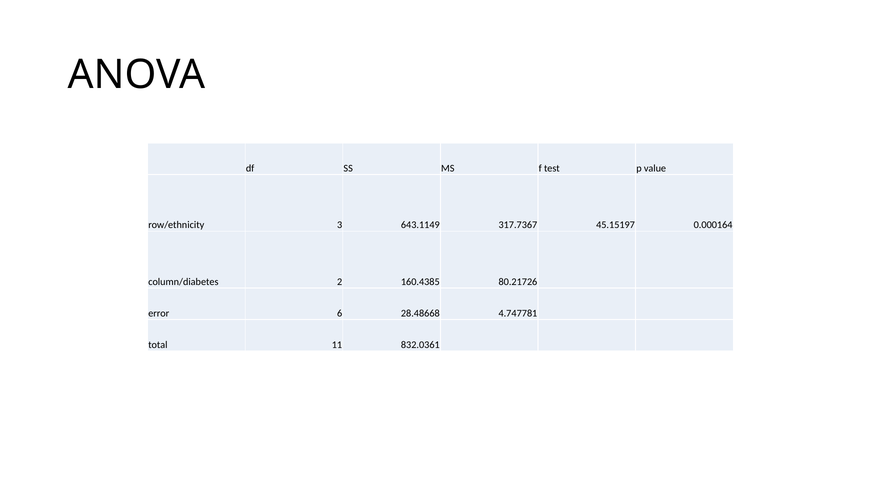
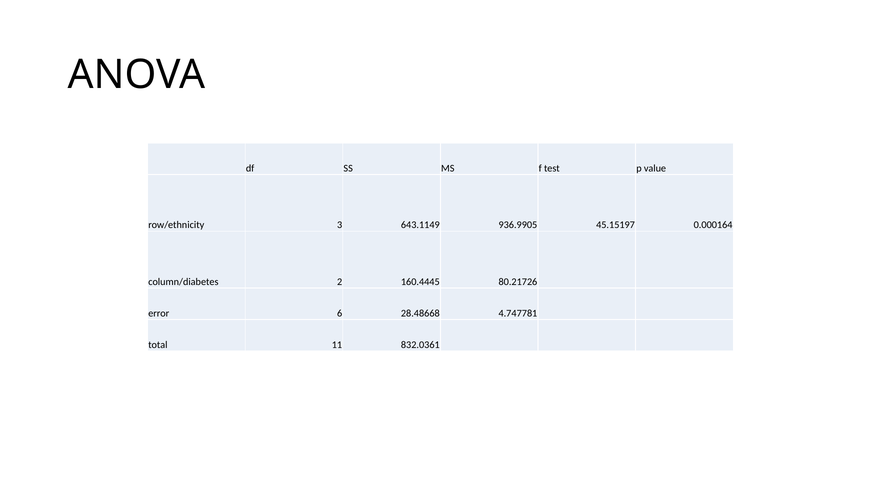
317.7367: 317.7367 -> 936.9905 (518, 225)
160.4385: 160.4385 -> 160.4445 (420, 282)
